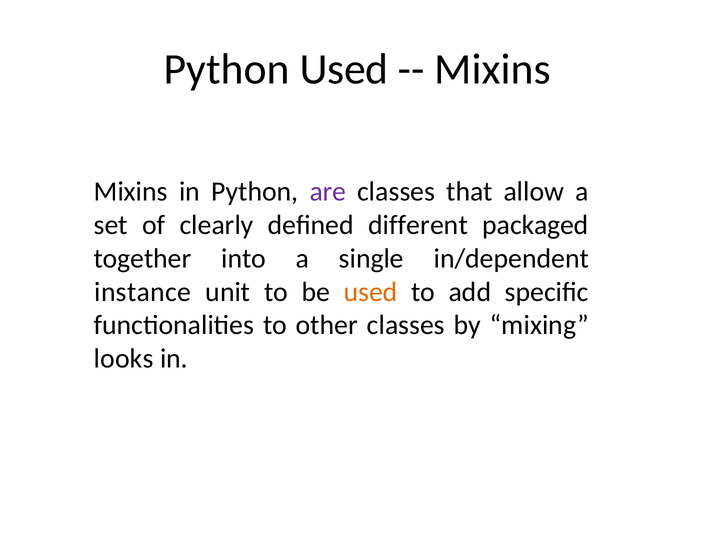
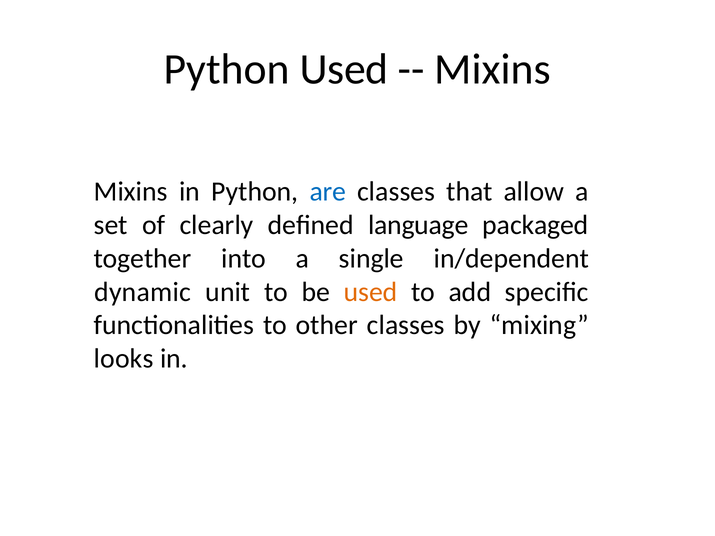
are colour: purple -> blue (328, 192)
different: different -> language (418, 225)
instance: instance -> dynamic (143, 292)
